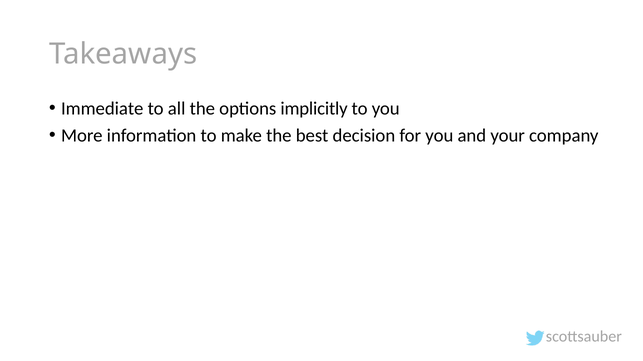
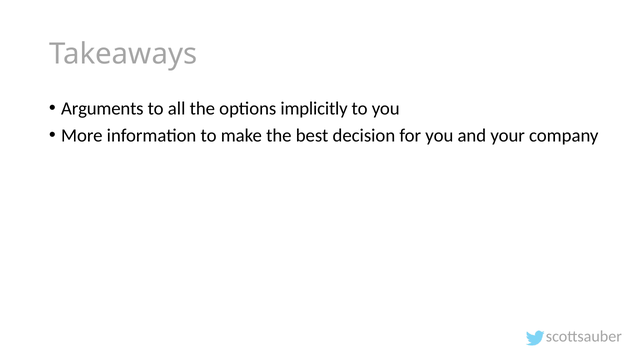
Immediate: Immediate -> Arguments (102, 109)
